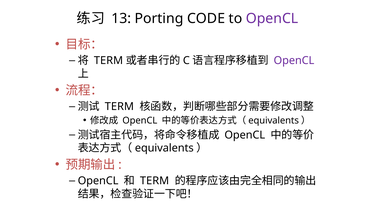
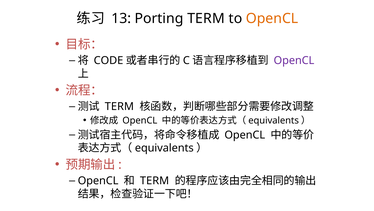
Porting CODE: CODE -> TERM (206, 18)
OpenCL colour: purple -> orange (272, 18)
TERM: TERM -> CODE (109, 60)
